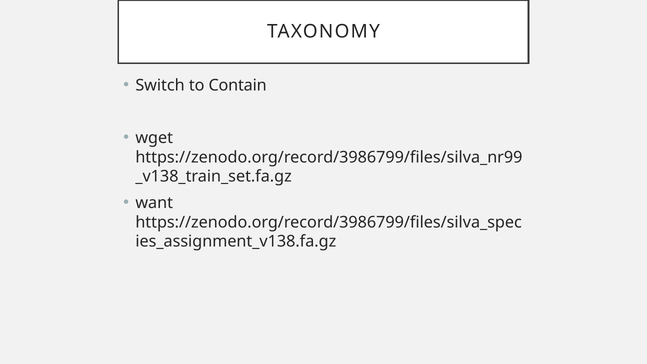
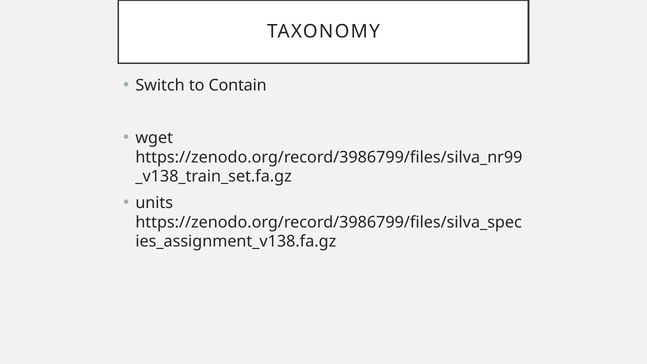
want: want -> units (154, 203)
